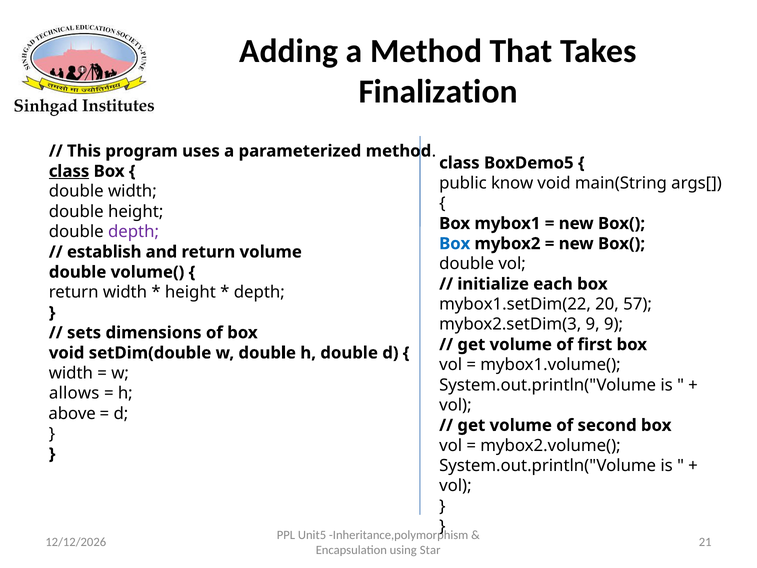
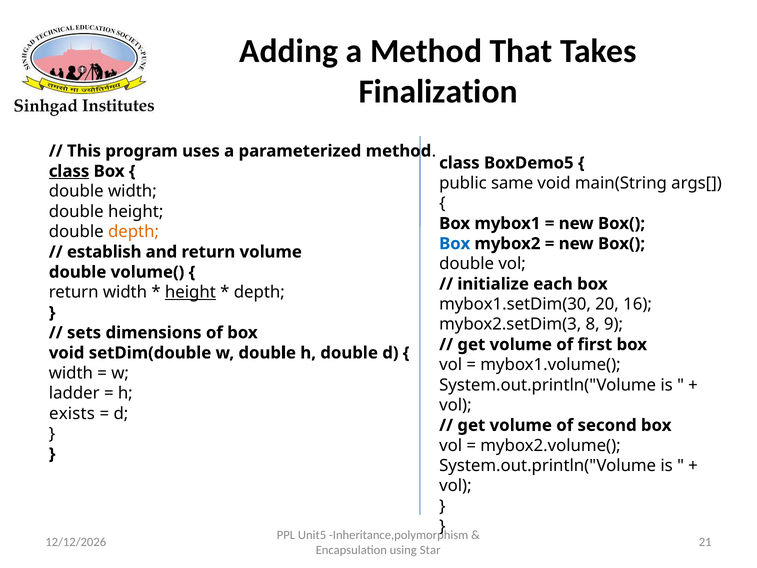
know: know -> same (512, 183)
depth colour: purple -> orange (134, 232)
height underline: none -> present (190, 292)
mybox1.setDim(22: mybox1.setDim(22 -> mybox1.setDim(30 (515, 304)
57: 57 -> 16 (638, 304)
mybox2.setDim(3 9: 9 -> 8 (593, 324)
allows: allows -> ladder (74, 393)
above: above -> exists (72, 413)
